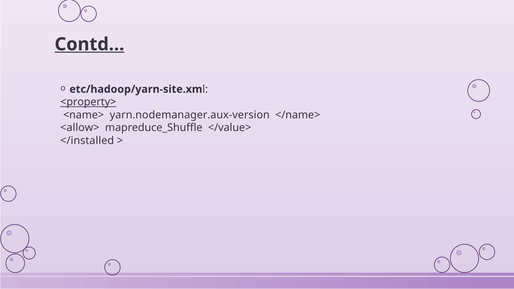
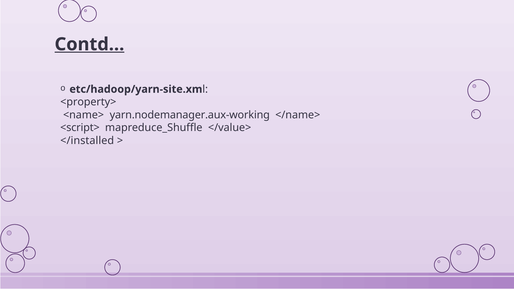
<property> underline: present -> none (88, 102)
yarn.nodemanager.aux-version: yarn.nodemanager.aux-version -> yarn.nodemanager.aux-working (190, 115)
<allow>: <allow> -> <script> (80, 128)
